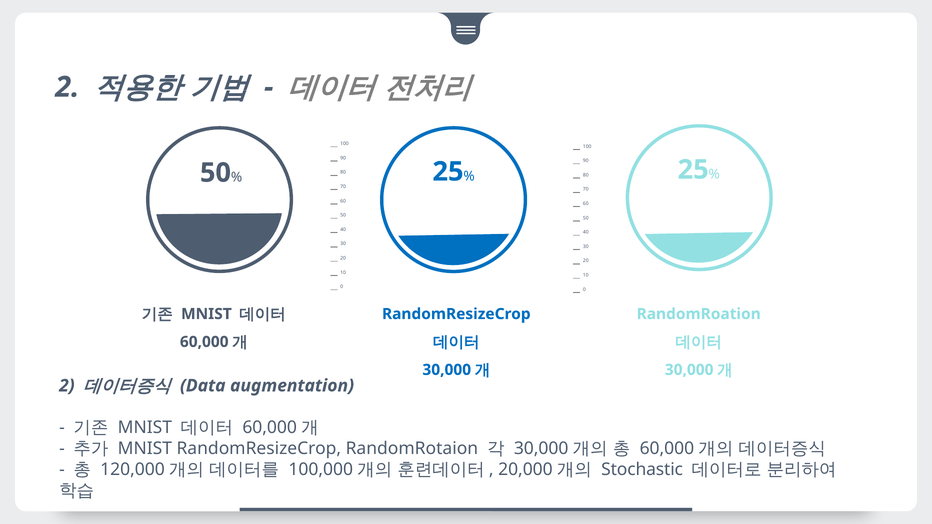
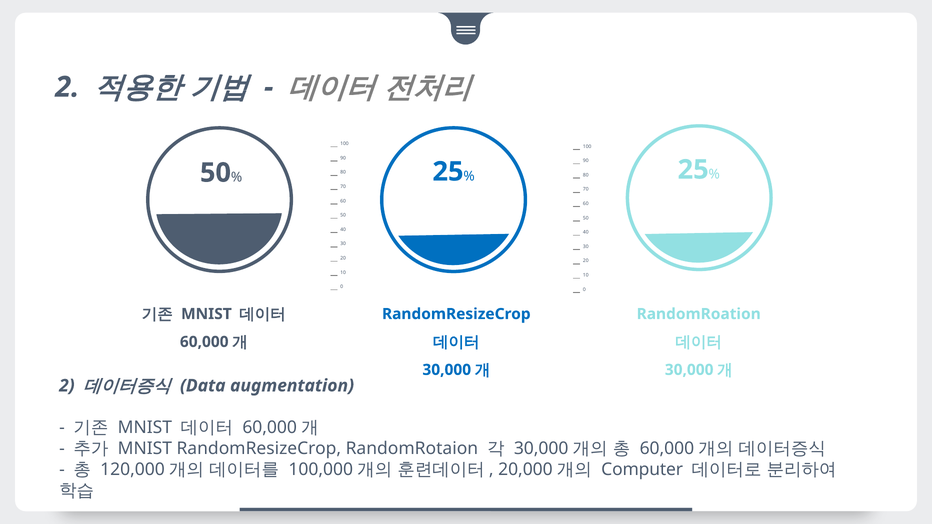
Stochastic: Stochastic -> Computer (642, 470)
